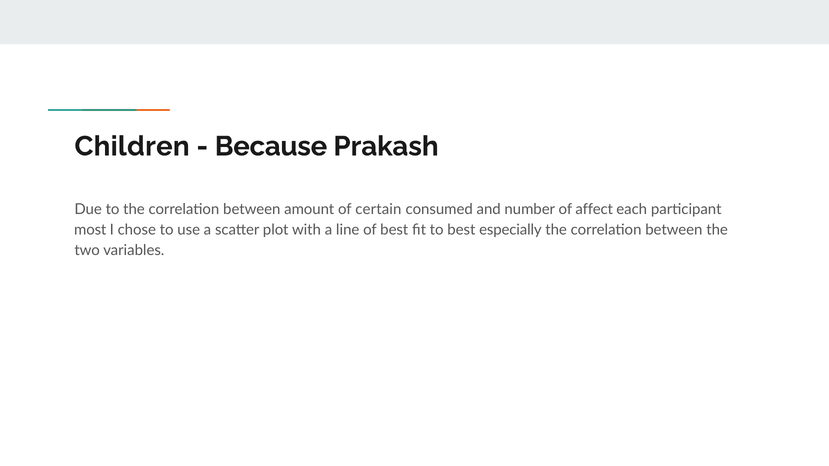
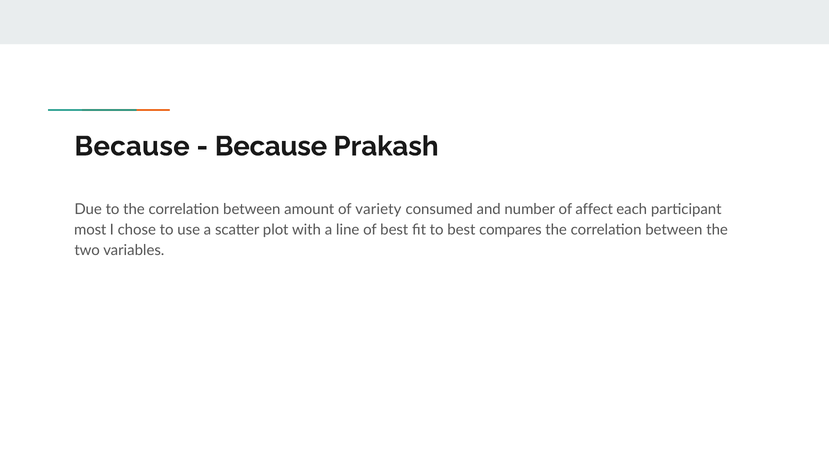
Children: Children -> Because (132, 146)
certain: certain -> variety (378, 209)
especially: especially -> compares (510, 230)
